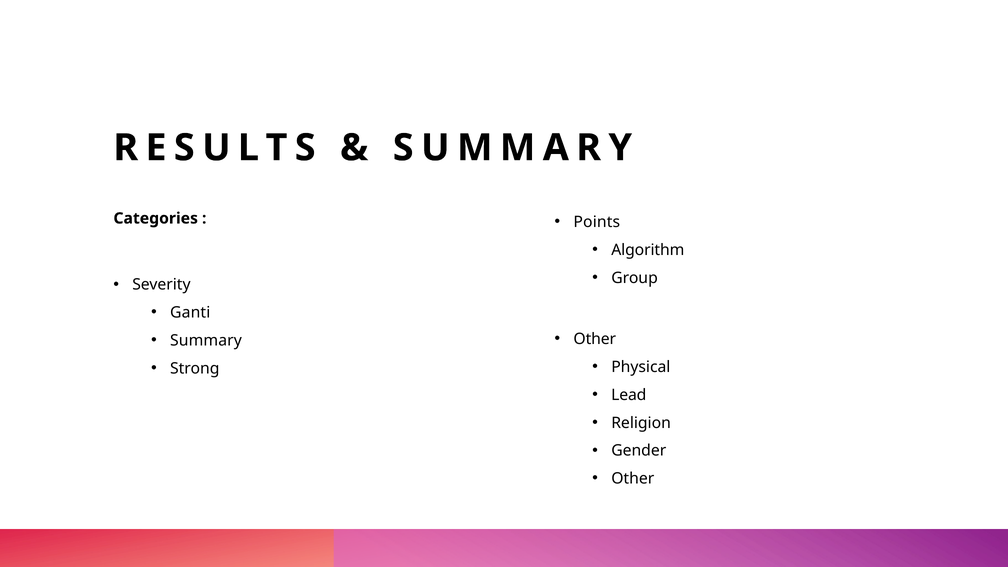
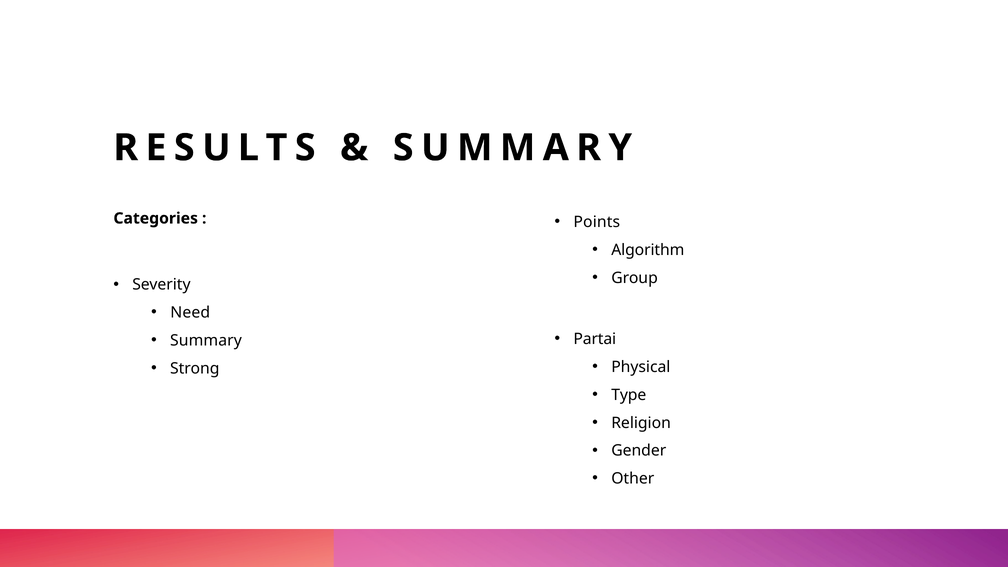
Ganti: Ganti -> Need (190, 313)
Other: Other -> Partai (595, 339)
Lead: Lead -> Type (629, 395)
